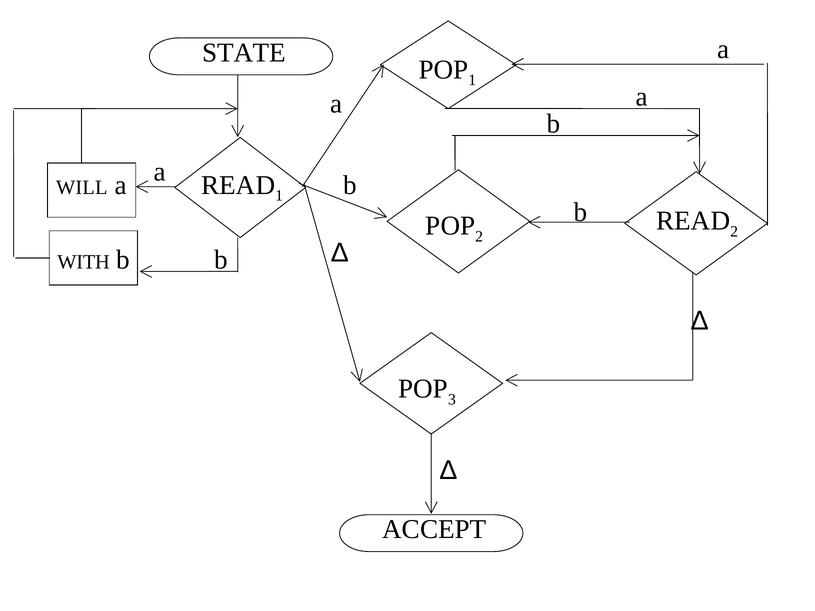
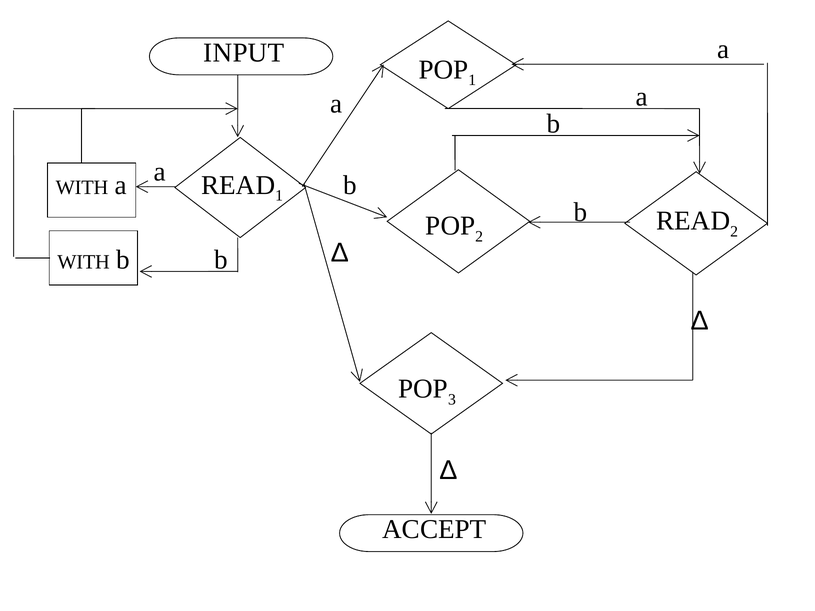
STATE: STATE -> INPUT (244, 53)
WILL: WILL -> WITH (82, 187)
